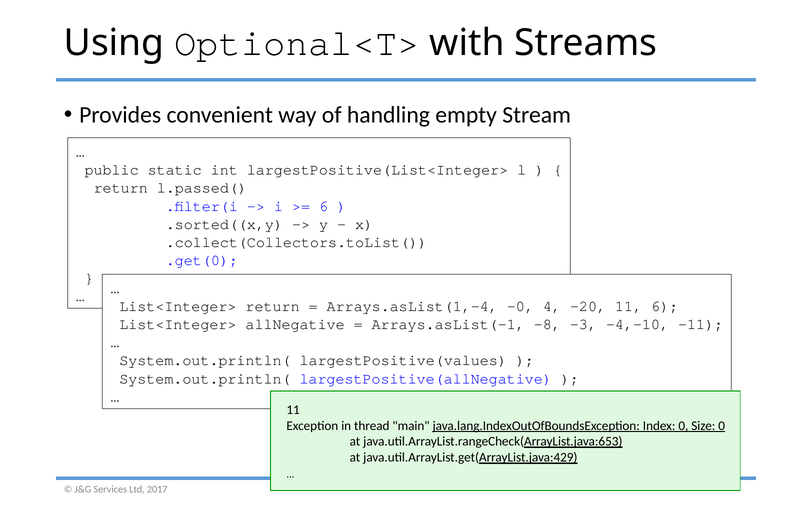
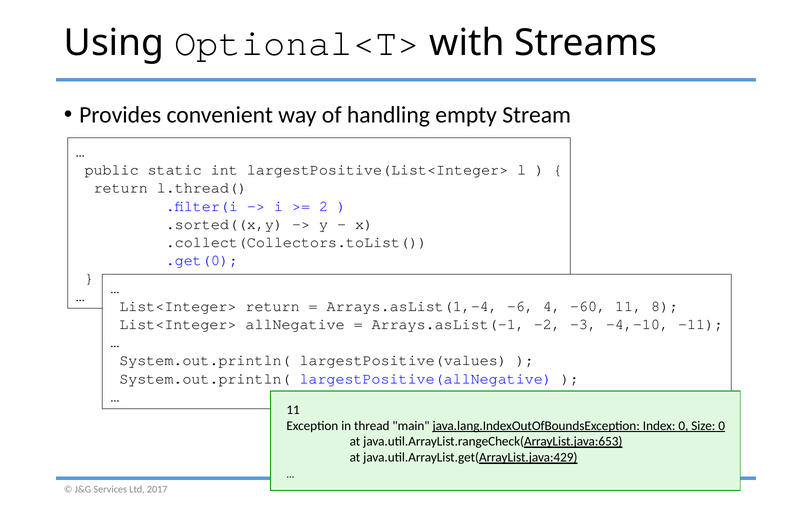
l.passed(: l.passed( -> l.thread( (202, 188)
6: 6 -> 2 (324, 206)
-0: -0 -> -6 (520, 306)
-20: -20 -> -60 (588, 306)
11 6: 6 -> 8 (665, 306)
-8: -8 -> -2 (547, 324)
